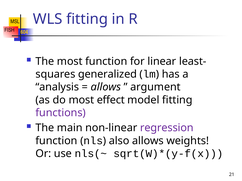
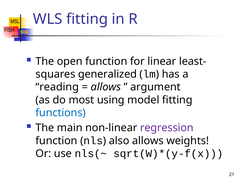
The most: most -> open (70, 61)
analysis: analysis -> reading (57, 87)
effect: effect -> using (111, 100)
functions colour: purple -> blue (61, 113)
